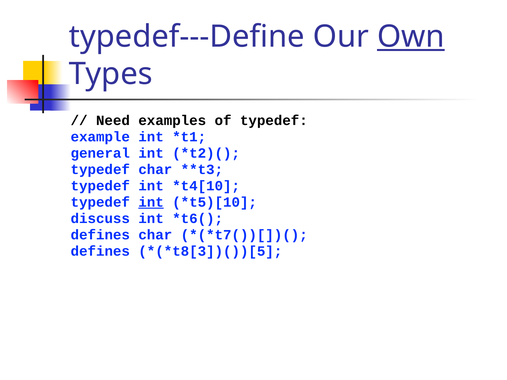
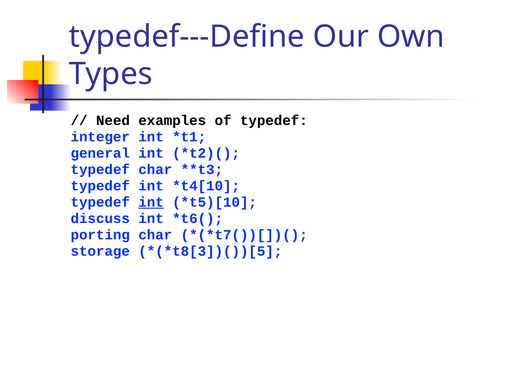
Own underline: present -> none (411, 37)
example: example -> integer (100, 137)
defines: defines -> porting (100, 235)
defines: defines -> storage (100, 251)
